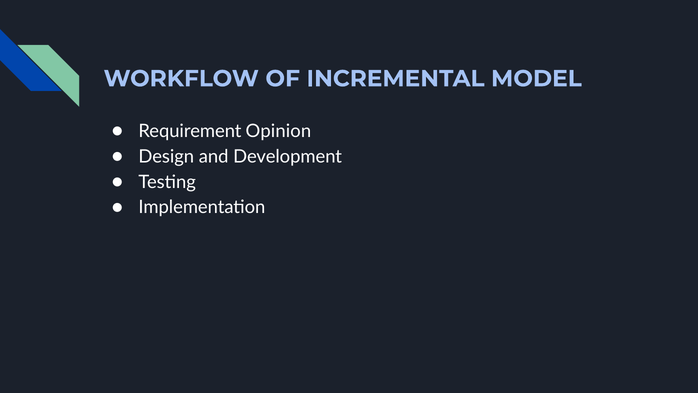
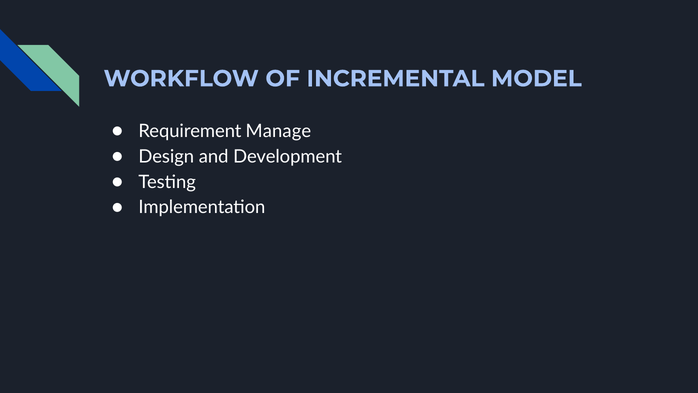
Opinion: Opinion -> Manage (278, 131)
